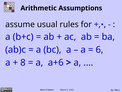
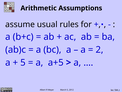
6: 6 -> 2 (100, 49)
8: 8 -> 5 (23, 62)
a+6: a+6 -> a+5 (56, 62)
